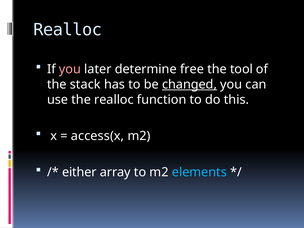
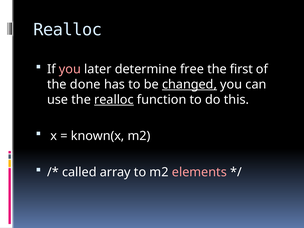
tool: tool -> first (241, 69)
stack: stack -> done (85, 84)
realloc underline: none -> present (114, 100)
access(x: access(x -> known(x (98, 136)
either: either -> called (79, 172)
elements colour: light blue -> pink (199, 172)
